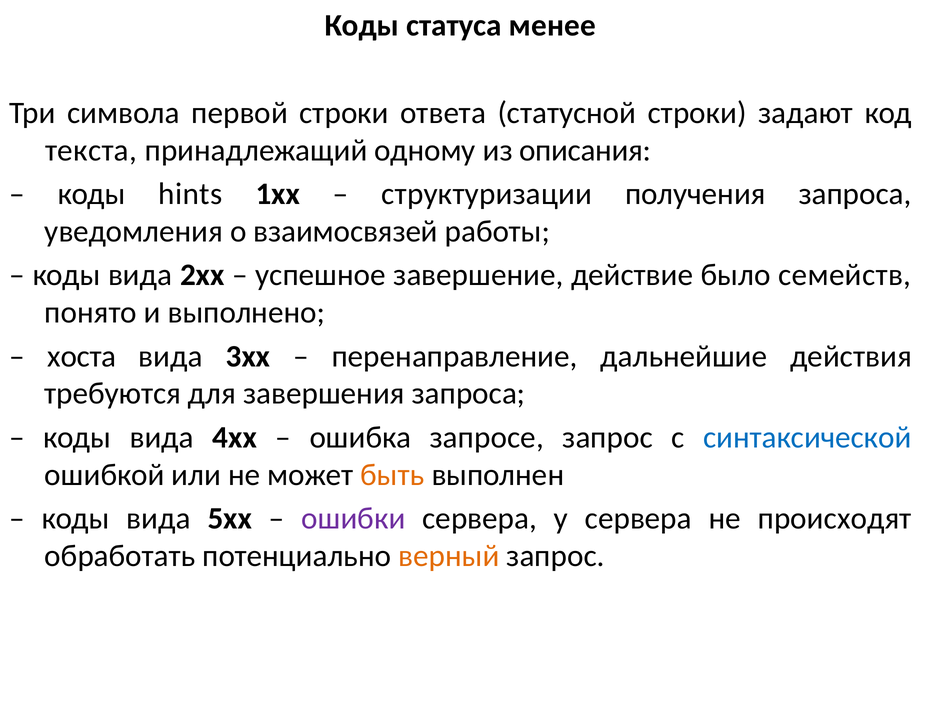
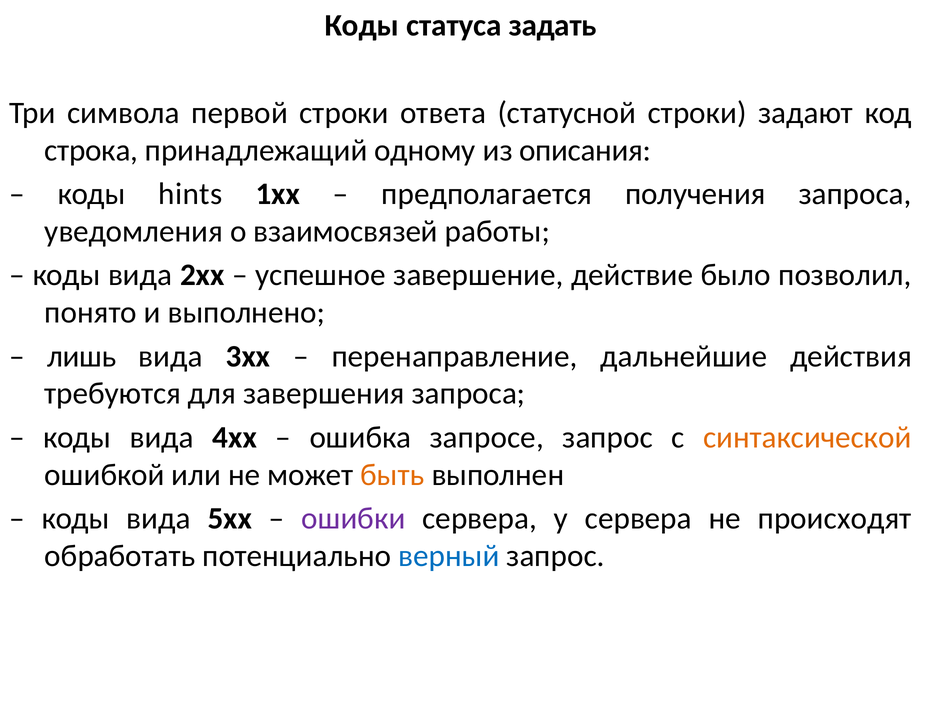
менее: менее -> задать (553, 26)
текста: текста -> строка (91, 150)
структуризации: структуризации -> предполагается (487, 194)
семейств: семейств -> позволил (845, 275)
хоста: хоста -> лишь (82, 356)
синтаксической colour: blue -> orange (807, 437)
верный colour: orange -> blue (449, 556)
